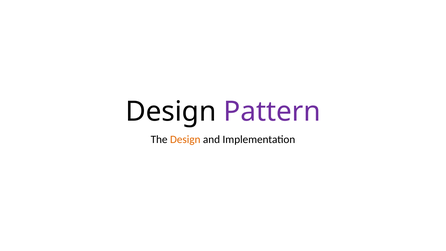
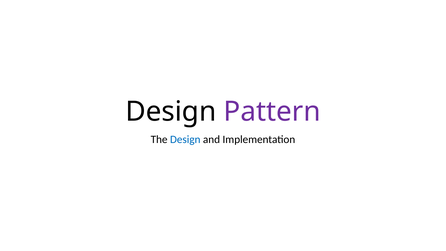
Design colour: orange -> blue (185, 139)
